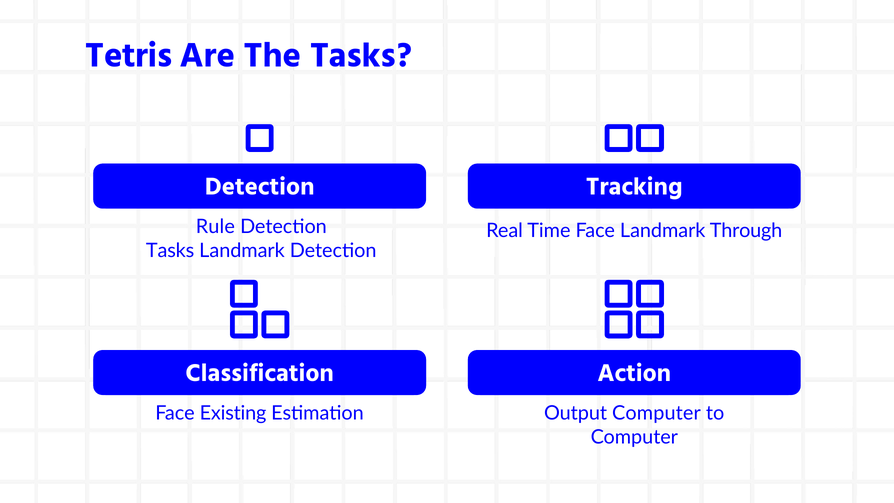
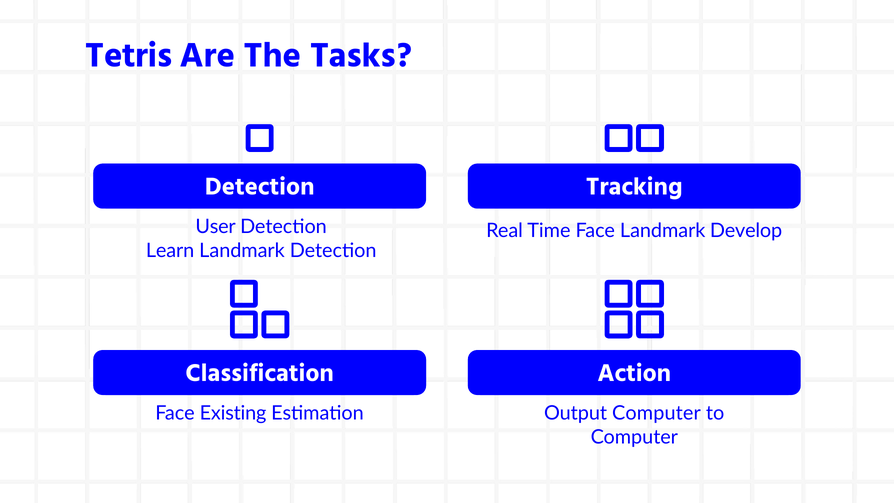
Rule: Rule -> User (216, 227)
Through: Through -> Develop (746, 231)
Tasks: Tasks -> Learn (170, 251)
